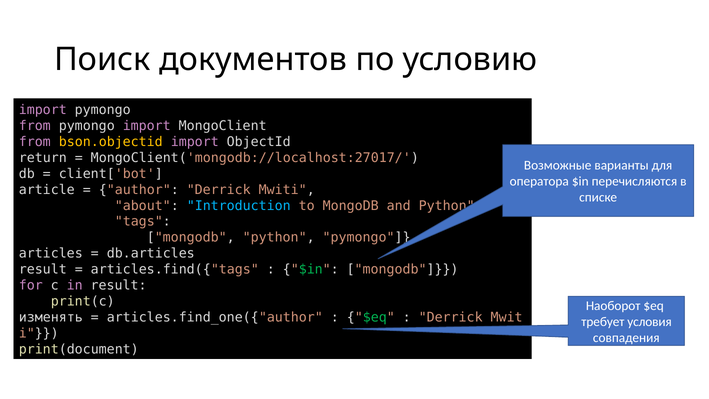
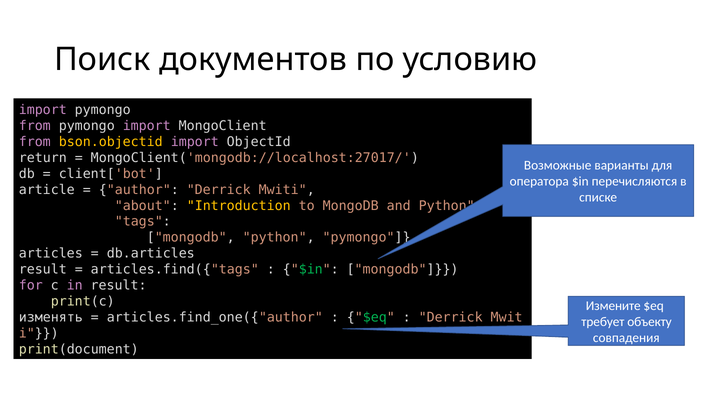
Introduction colour: light blue -> yellow (239, 206)
Наоборот: Наоборот -> Измените (613, 306)
условия: условия -> объекту (650, 322)
